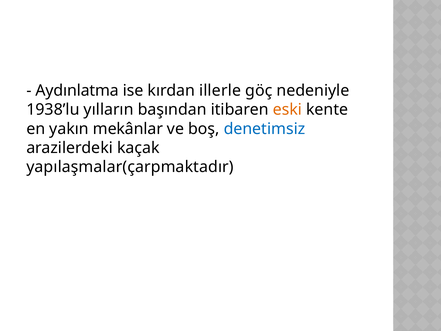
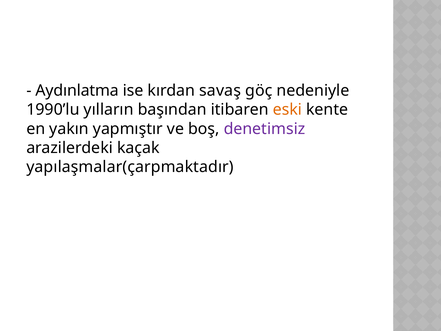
illerle: illerle -> savaş (220, 90)
1938’lu: 1938’lu -> 1990’lu (53, 110)
mekânlar: mekânlar -> yapmıştır (128, 129)
denetimsiz colour: blue -> purple (264, 129)
